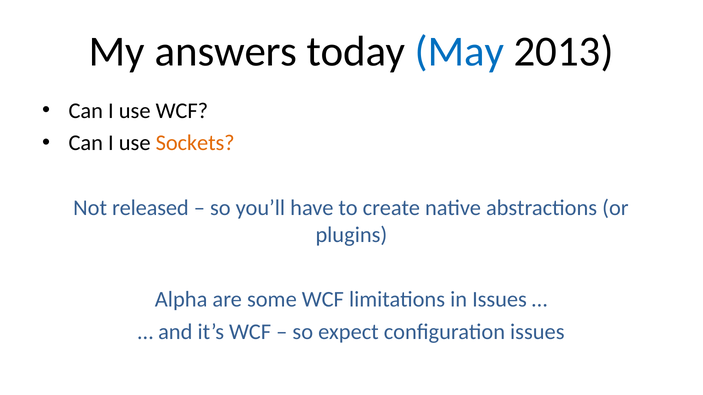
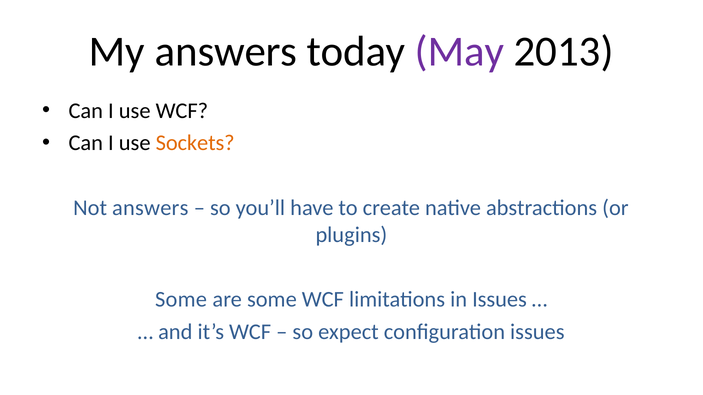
May colour: blue -> purple (459, 52)
Not released: released -> answers (150, 208)
Alpha: Alpha -> Some (181, 300)
